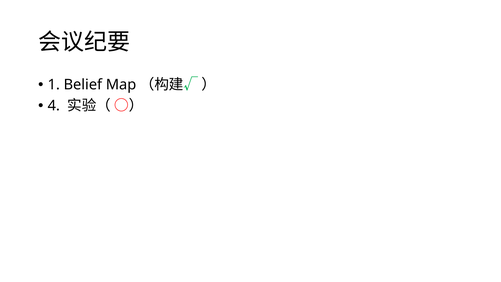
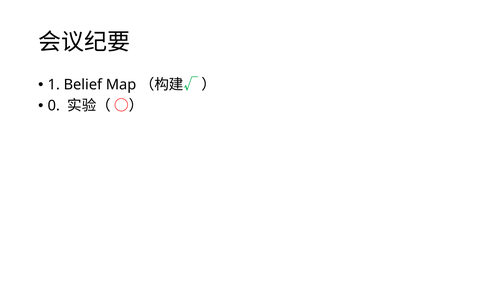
4: 4 -> 0 (54, 106)
